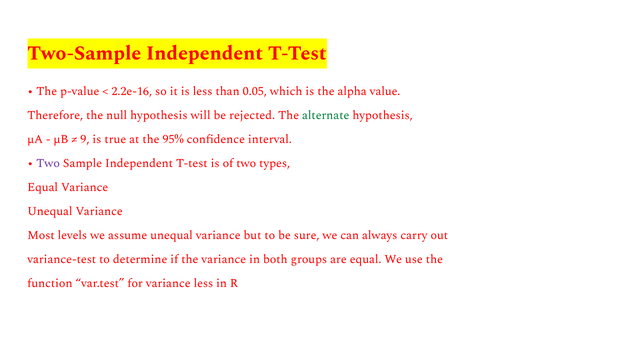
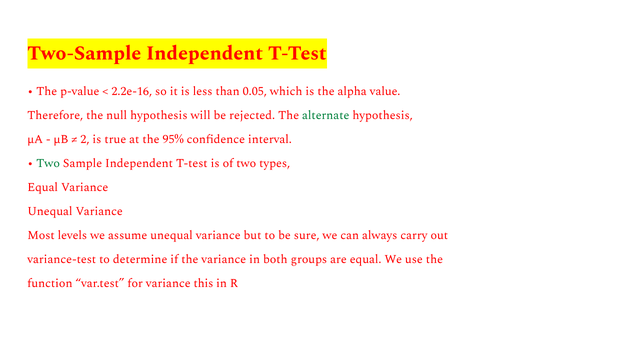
9: 9 -> 2 (85, 139)
Two colour: purple -> green (48, 163)
variance less: less -> this (203, 284)
